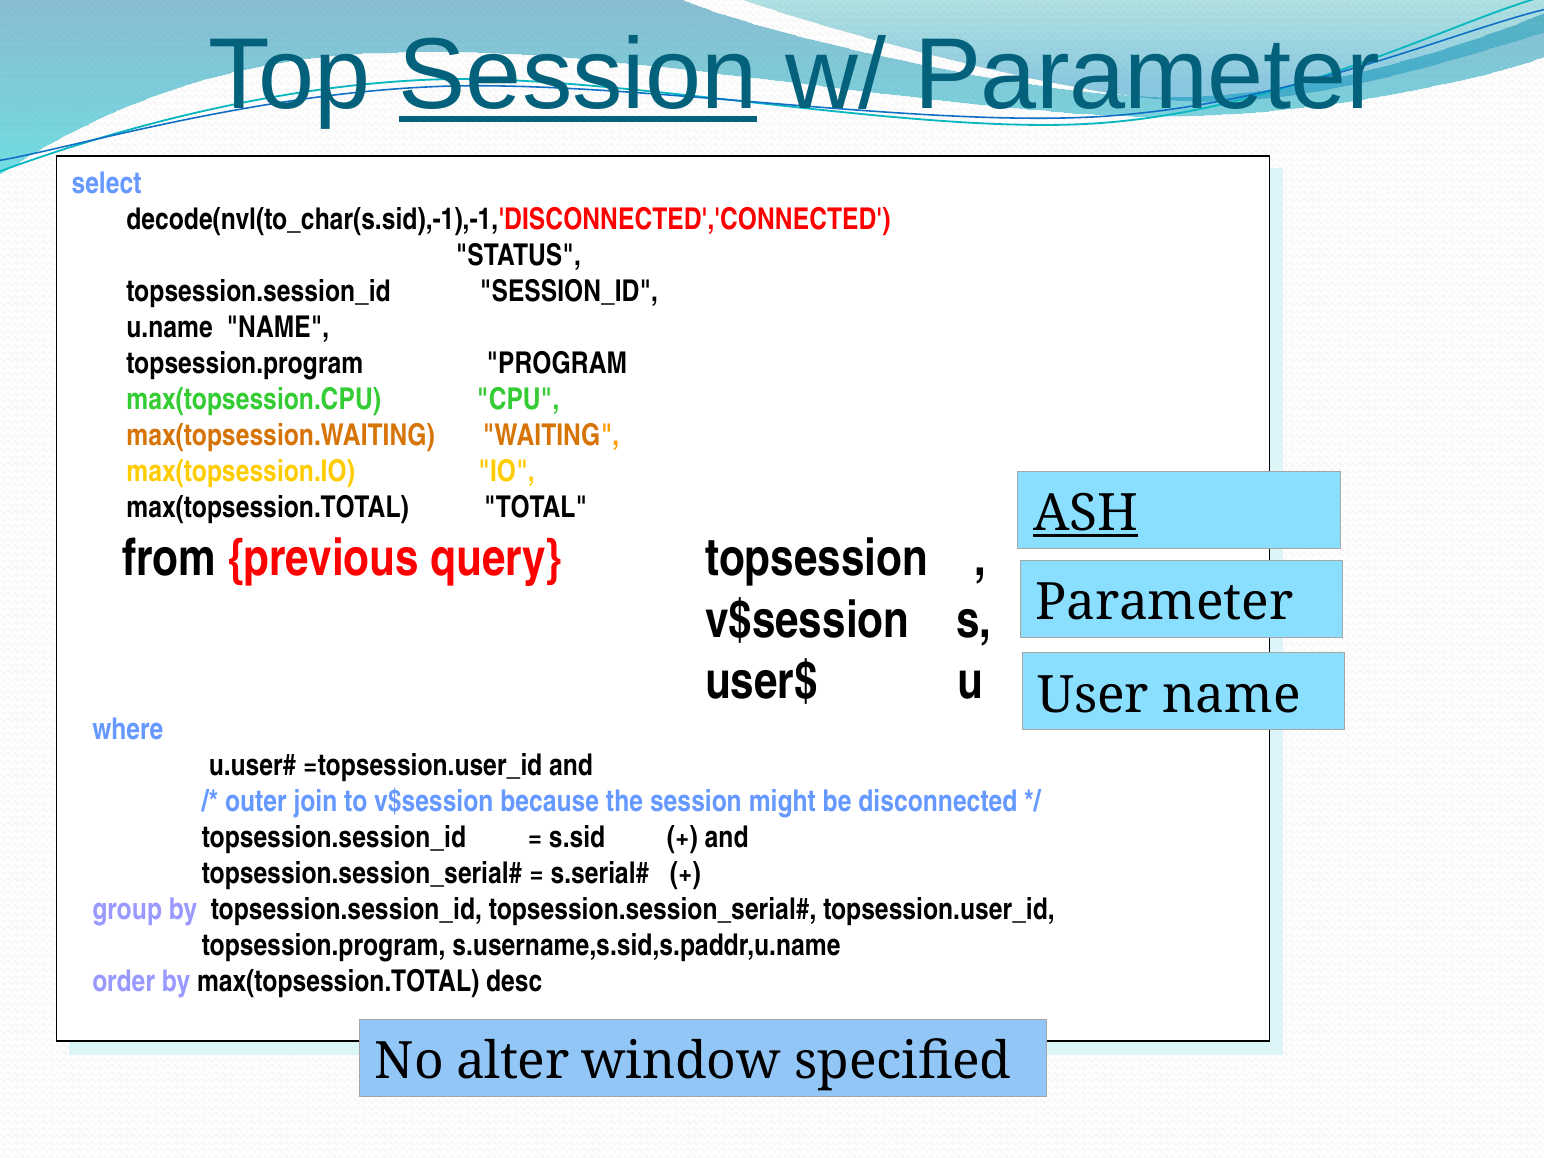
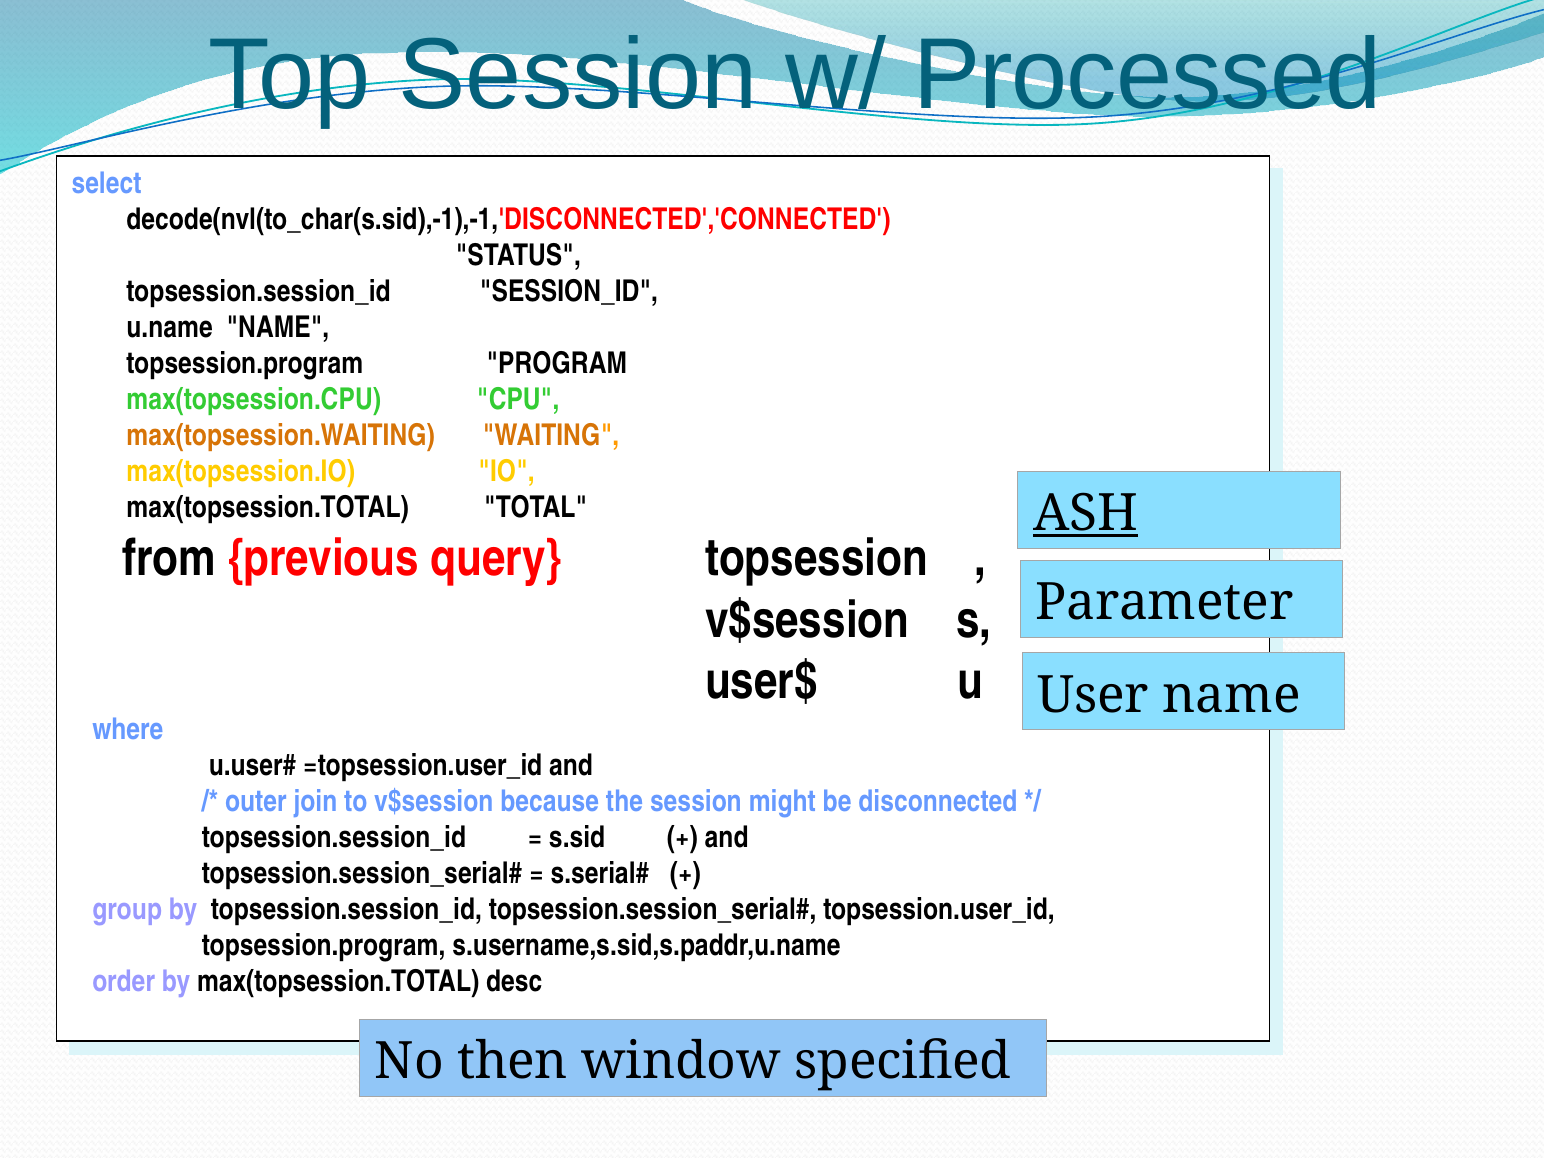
Session underline: present -> none (578, 75)
w/ Parameter: Parameter -> Processed (1147, 75)
alter: alter -> then (513, 1062)
